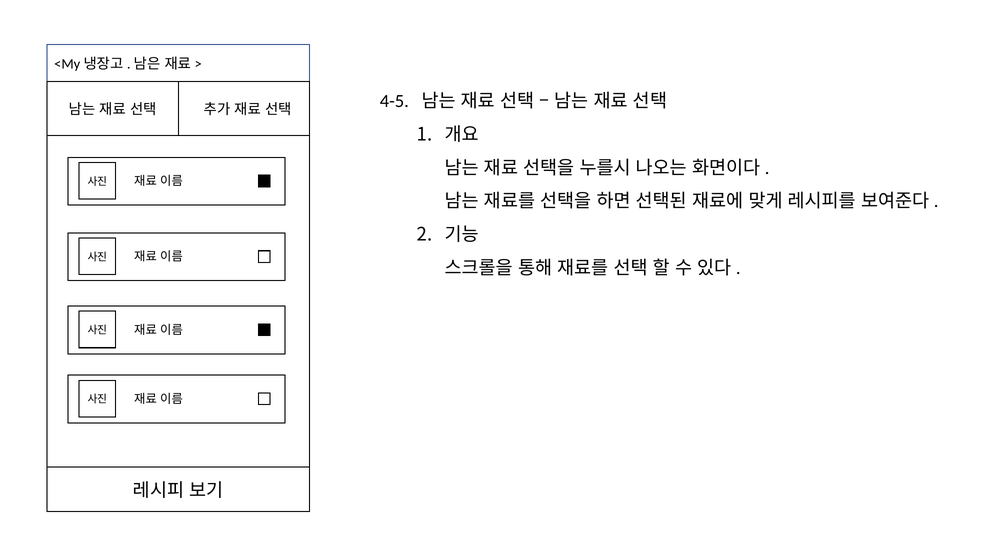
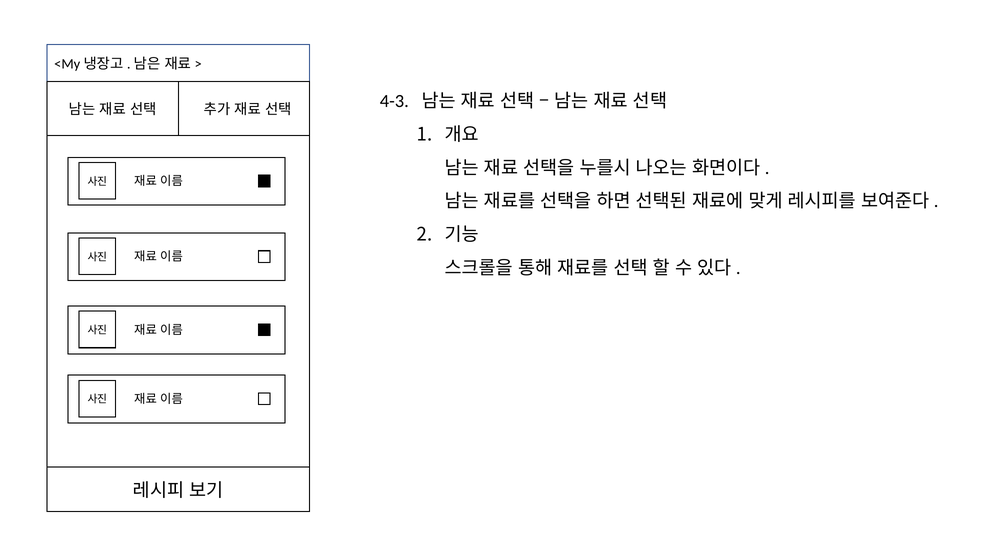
4-5: 4-5 -> 4-3 (394, 101)
